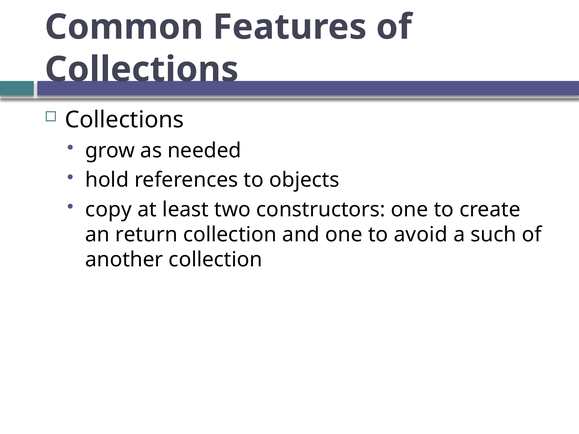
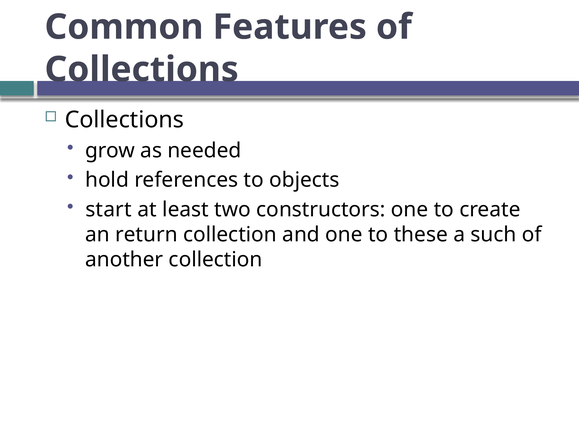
copy: copy -> start (109, 210)
avoid: avoid -> these (421, 235)
